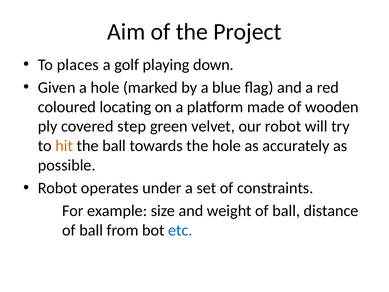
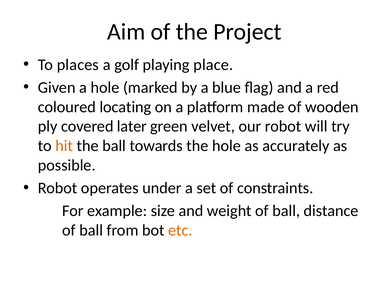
down: down -> place (213, 65)
step: step -> later (132, 126)
etc colour: blue -> orange (180, 230)
